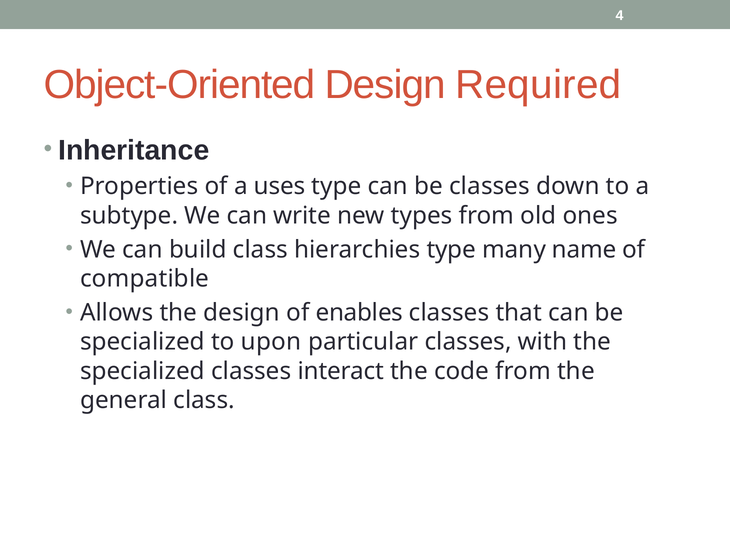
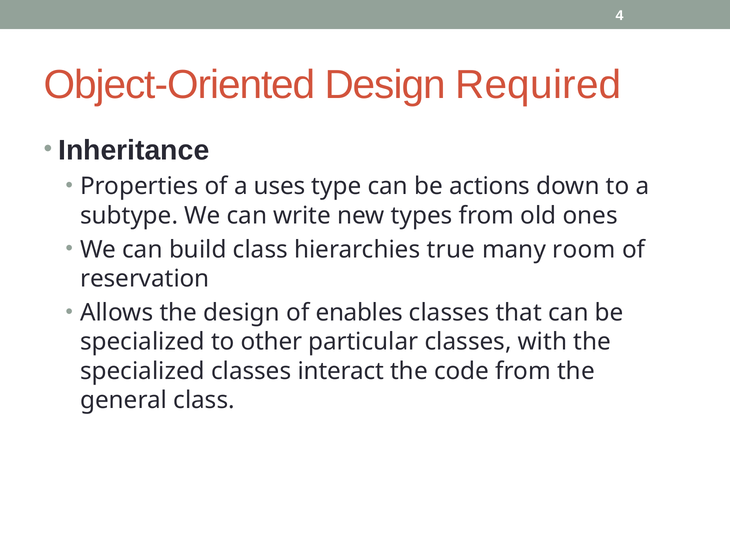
be classes: classes -> actions (490, 187)
hierarchies type: type -> true (451, 250)
name: name -> room (584, 250)
compatible: compatible -> reservation (145, 279)
upon: upon -> other (271, 342)
